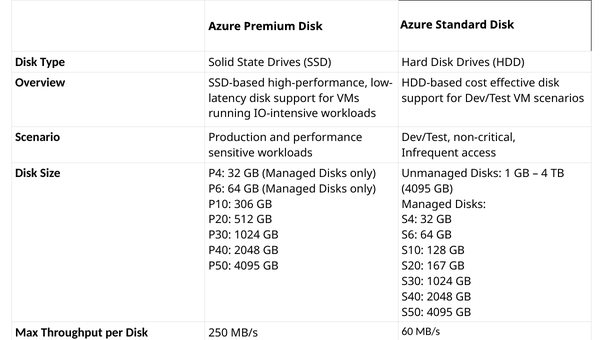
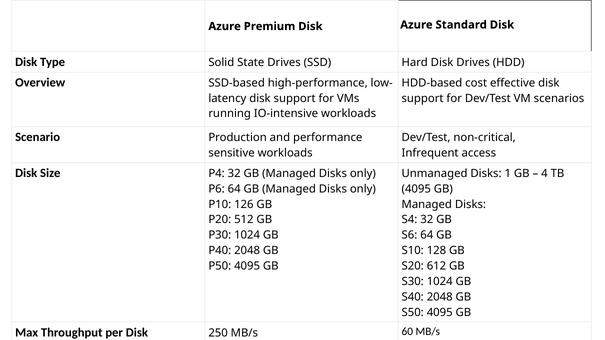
306: 306 -> 126 (244, 205)
167: 167 -> 612 (436, 266)
